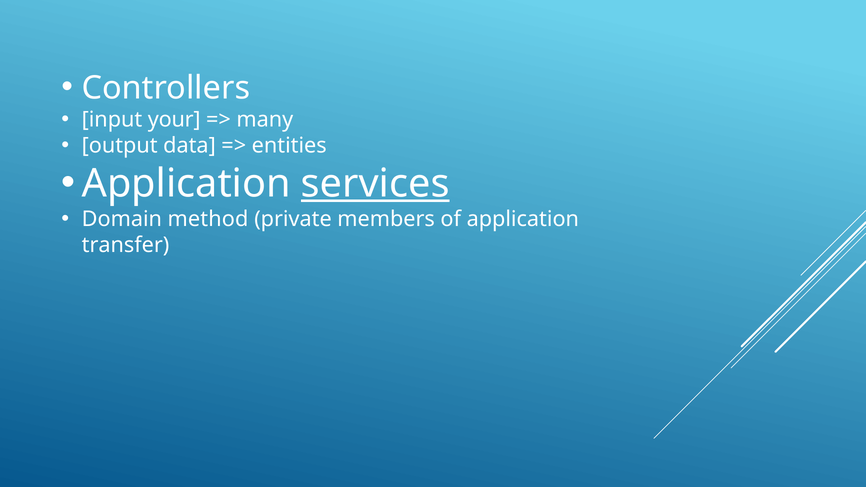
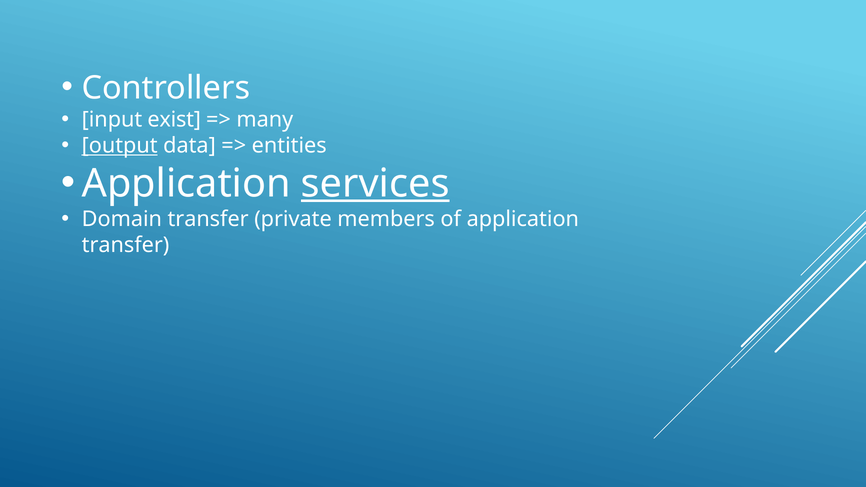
your: your -> exist (174, 120)
output underline: none -> present (120, 146)
Domain method: method -> transfer (208, 219)
